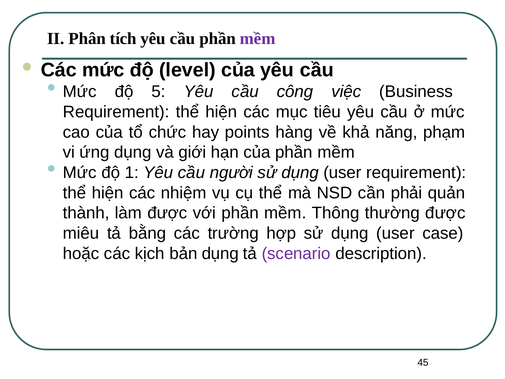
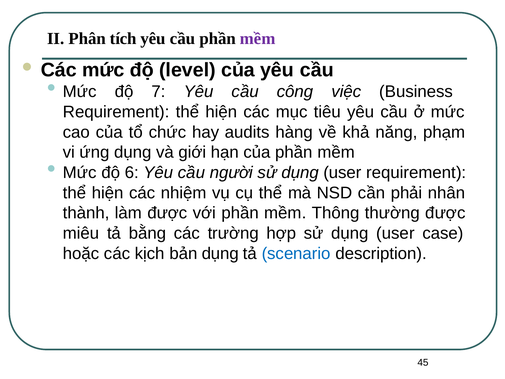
5: 5 -> 7 (159, 92)
points: points -> audits (247, 132)
1: 1 -> 6 (132, 173)
quản: quản -> nhân (447, 193)
scenario colour: purple -> blue (296, 253)
